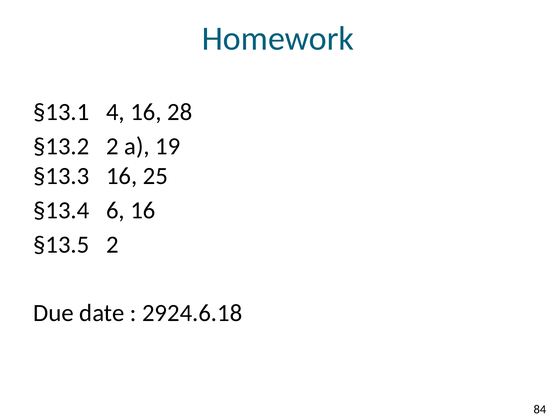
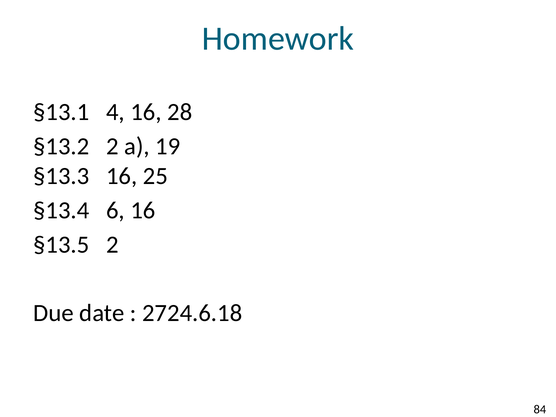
2924.6.18: 2924.6.18 -> 2724.6.18 (192, 313)
